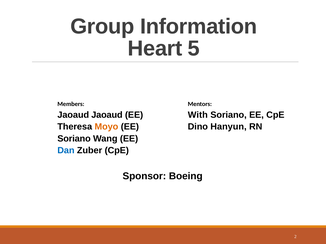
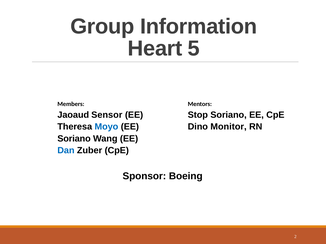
Jaoaud Jaoaud: Jaoaud -> Sensor (107, 115)
With: With -> Stop (198, 115)
Moyo colour: orange -> blue (106, 127)
Hanyun: Hanyun -> Monitor (228, 127)
